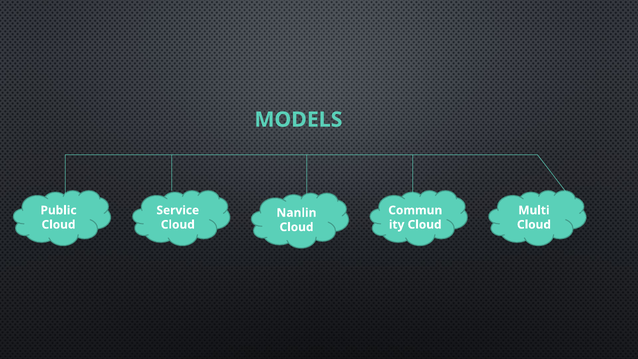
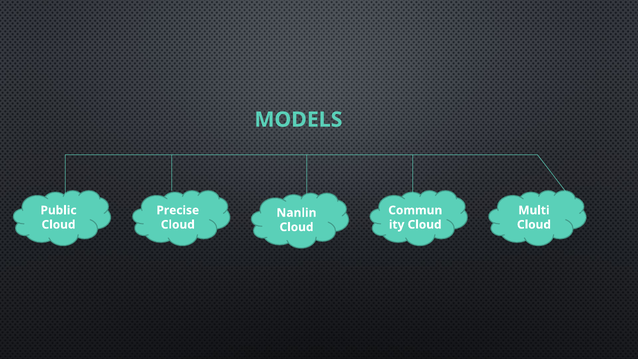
Service: Service -> Precise (178, 210)
